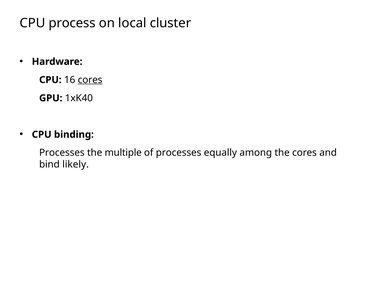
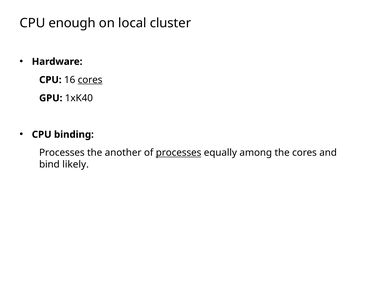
process: process -> enough (72, 23)
multiple: multiple -> another (123, 153)
processes underline: none -> present (179, 153)
